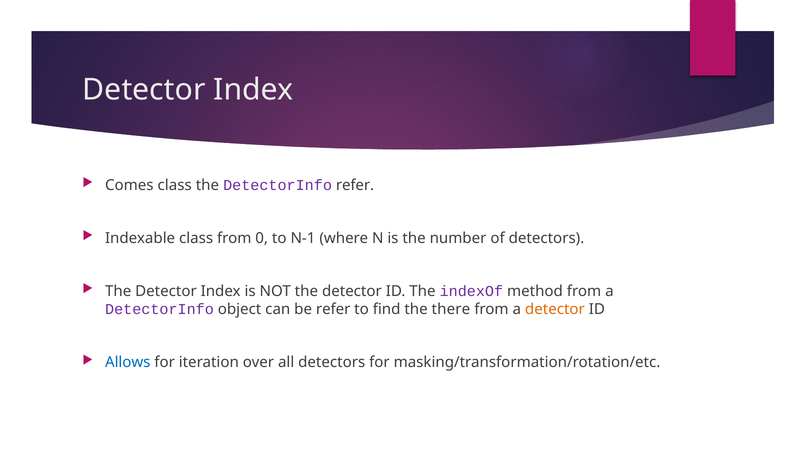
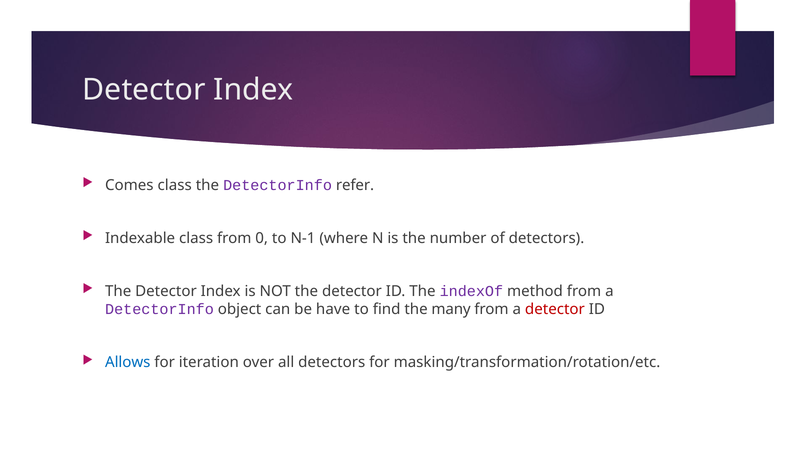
be refer: refer -> have (333, 310)
there: there -> many (451, 310)
detector colour: orange -> red (555, 310)
